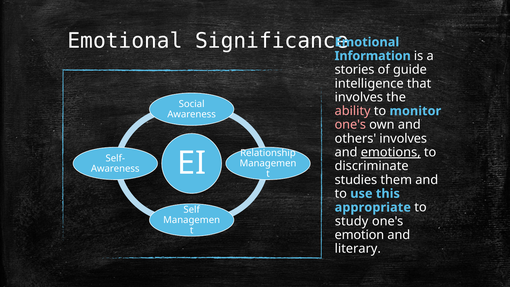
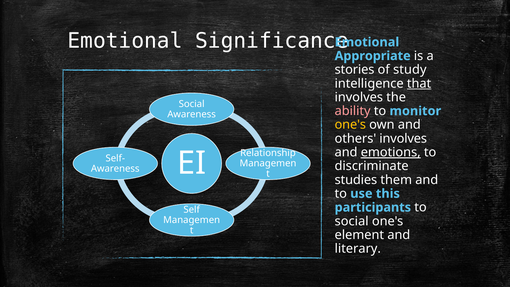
Information: Information -> Appropriate (373, 56)
guide: guide -> study (410, 70)
that underline: none -> present (419, 83)
one's colour: pink -> yellow (350, 125)
appropriate: appropriate -> participants (373, 207)
study: study -> social (352, 221)
emotion: emotion -> element (359, 235)
